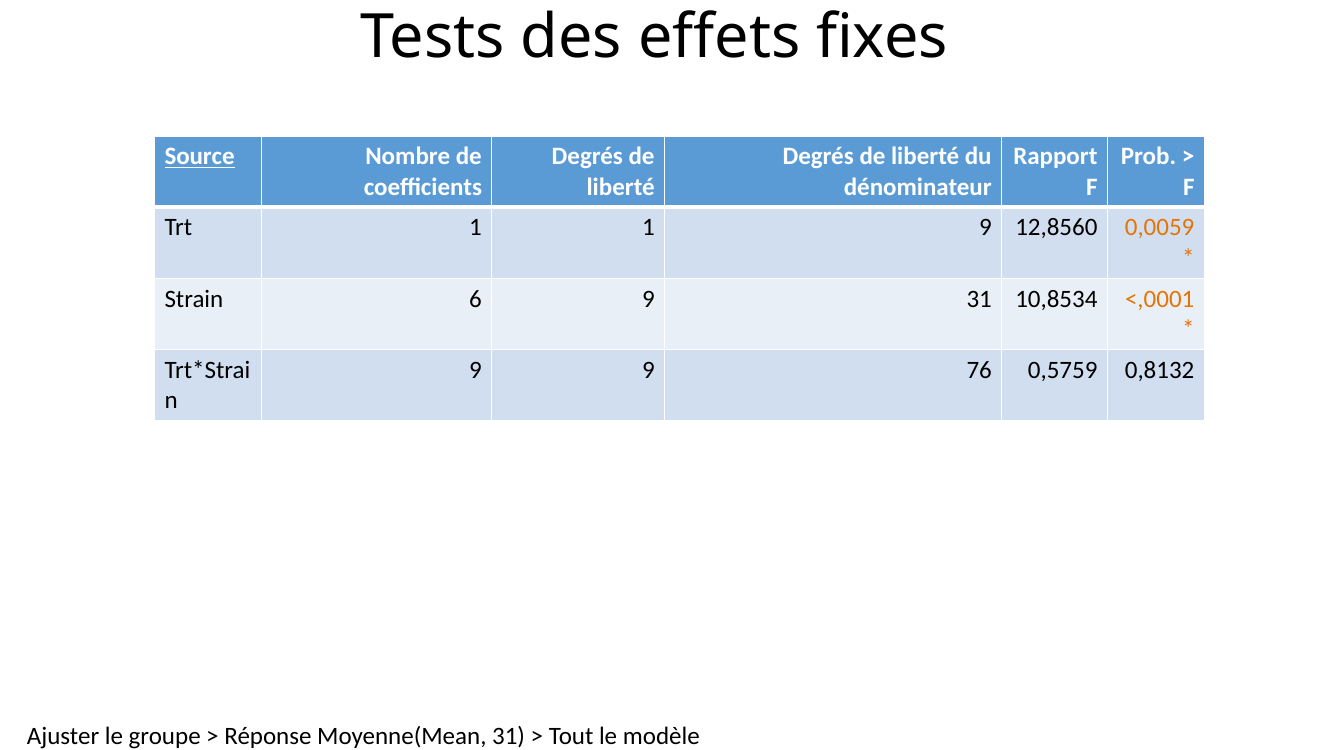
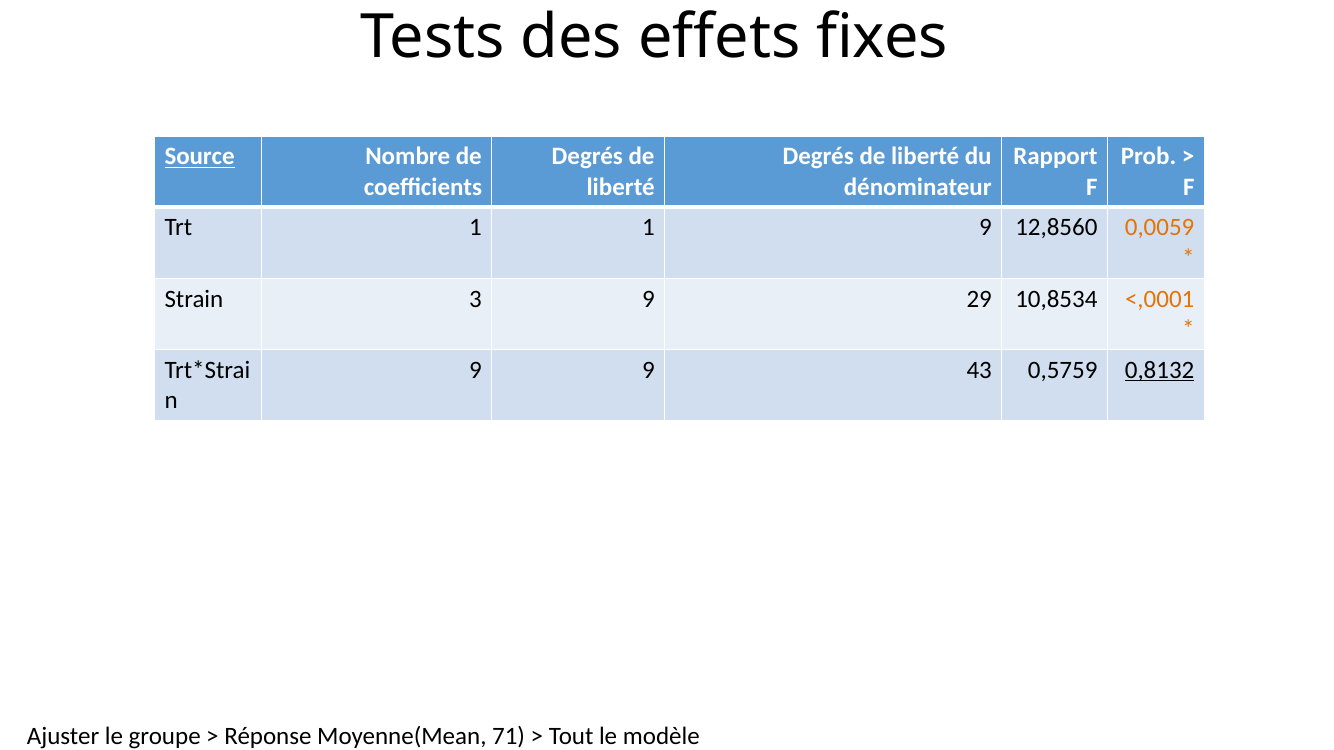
6: 6 -> 3 (476, 299)
9 31: 31 -> 29 (979, 299)
76: 76 -> 43 (979, 370)
0,8132 underline: none -> present (1160, 370)
Moyenne(Mean 31: 31 -> 71 (509, 737)
